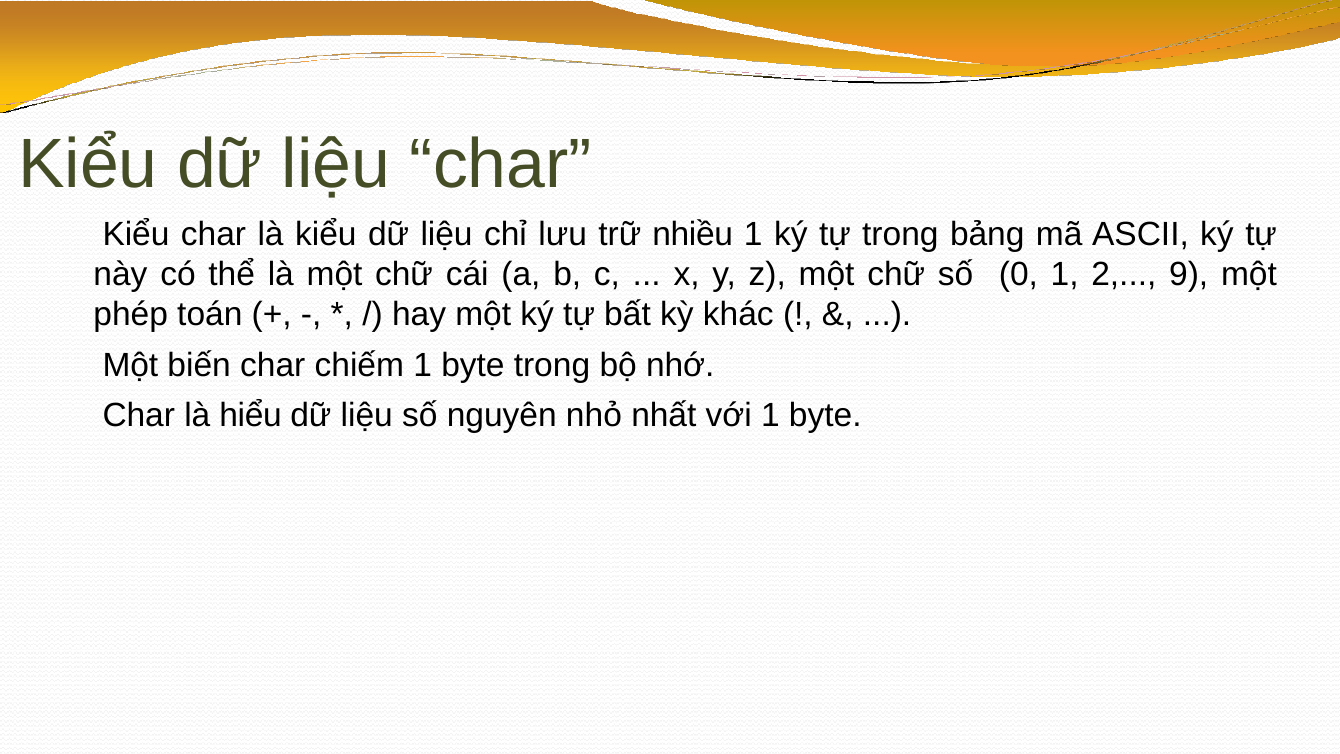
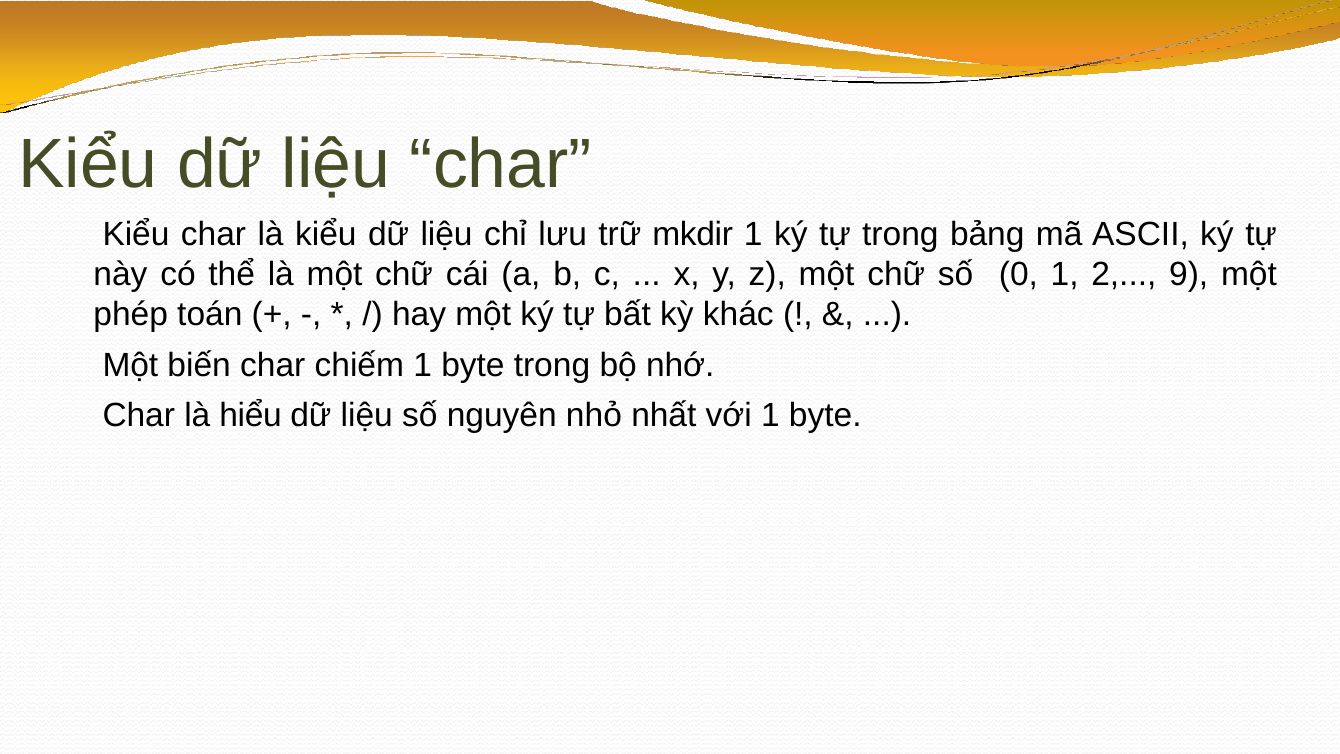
nhiều: nhiều -> mkdir (693, 234)
